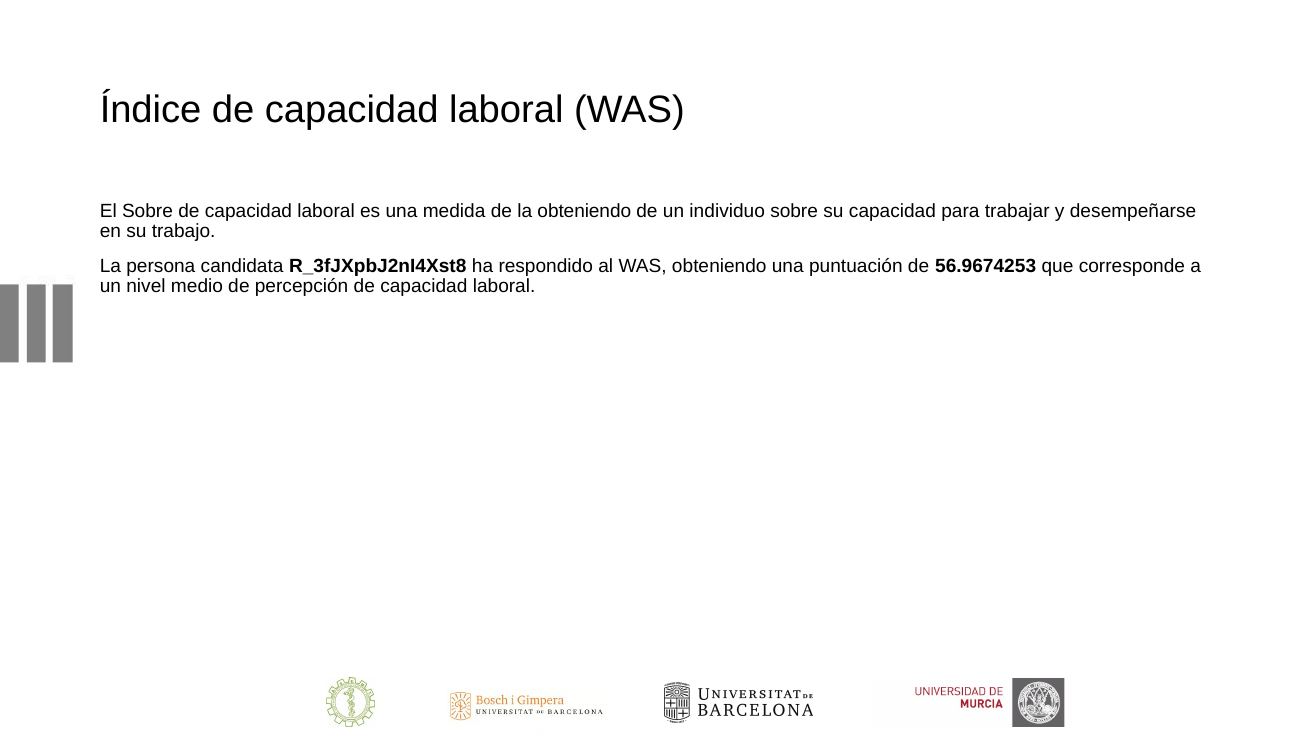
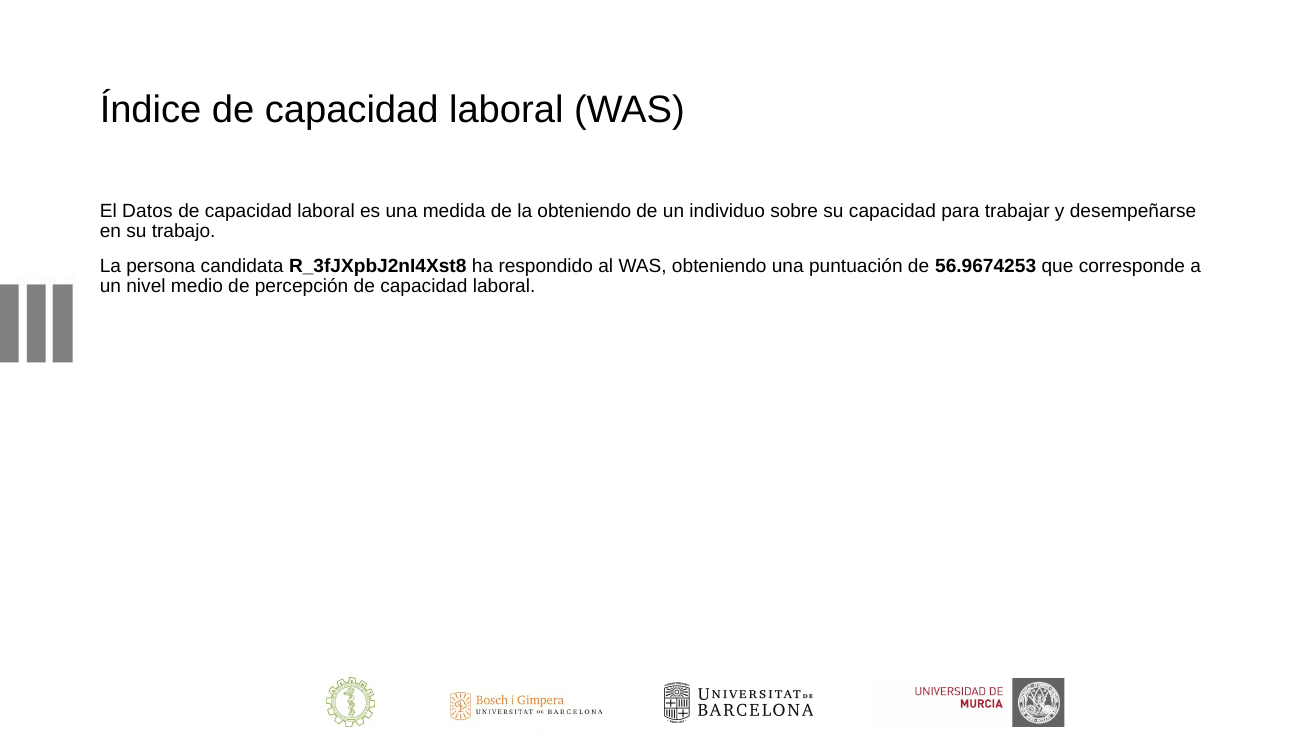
El Sobre: Sobre -> Datos (147, 211)
